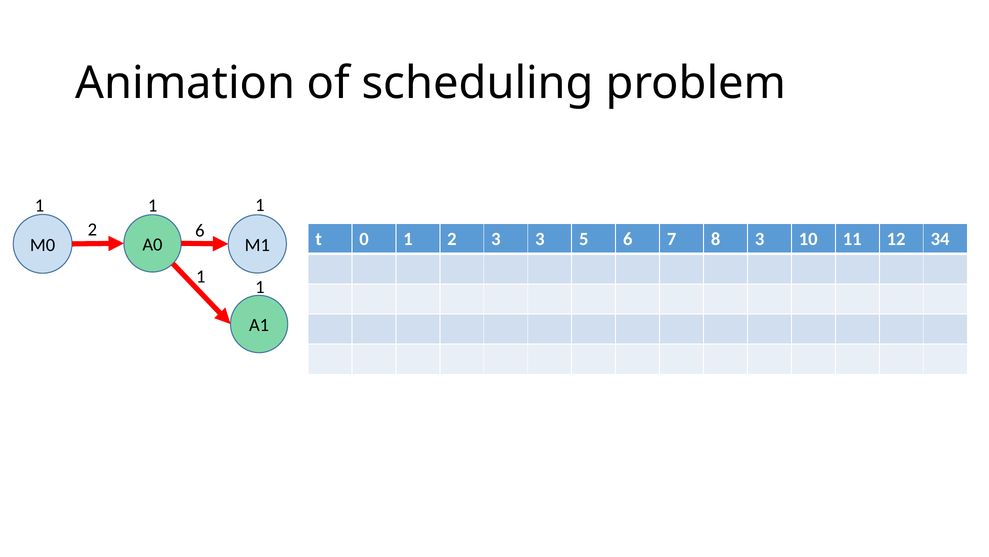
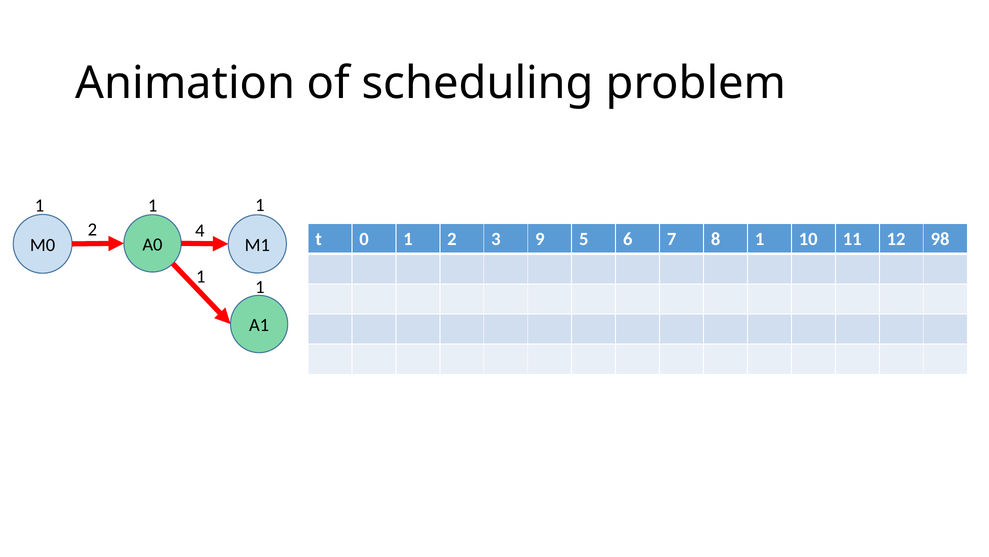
2 6: 6 -> 4 (200, 230)
3 3: 3 -> 9 (540, 239)
8 3: 3 -> 1 (760, 239)
34: 34 -> 98 (940, 239)
